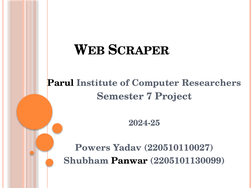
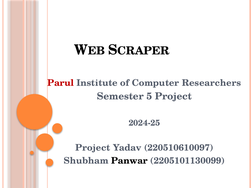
Parul colour: black -> red (61, 83)
7: 7 -> 5 (149, 96)
Powers: Powers -> Project (93, 148)
220510110027: 220510110027 -> 220510610097 (179, 148)
